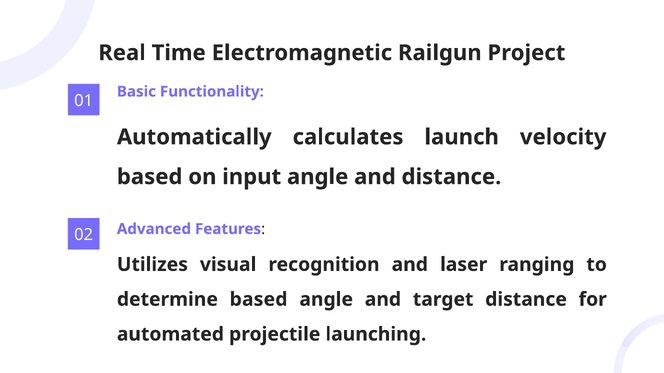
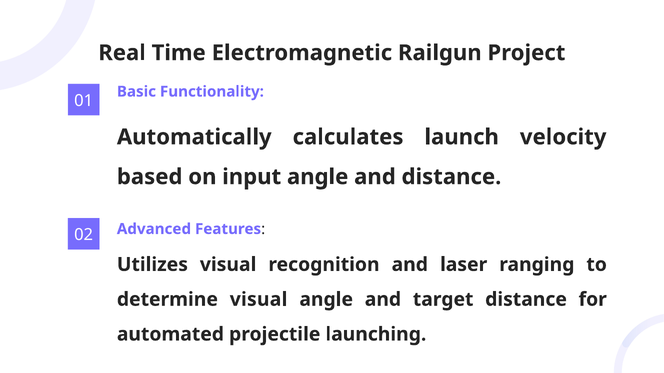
determine based: based -> visual (259, 300)
